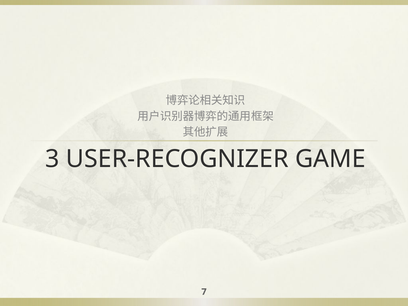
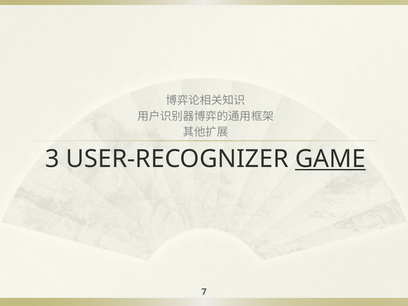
GAME underline: none -> present (330, 159)
